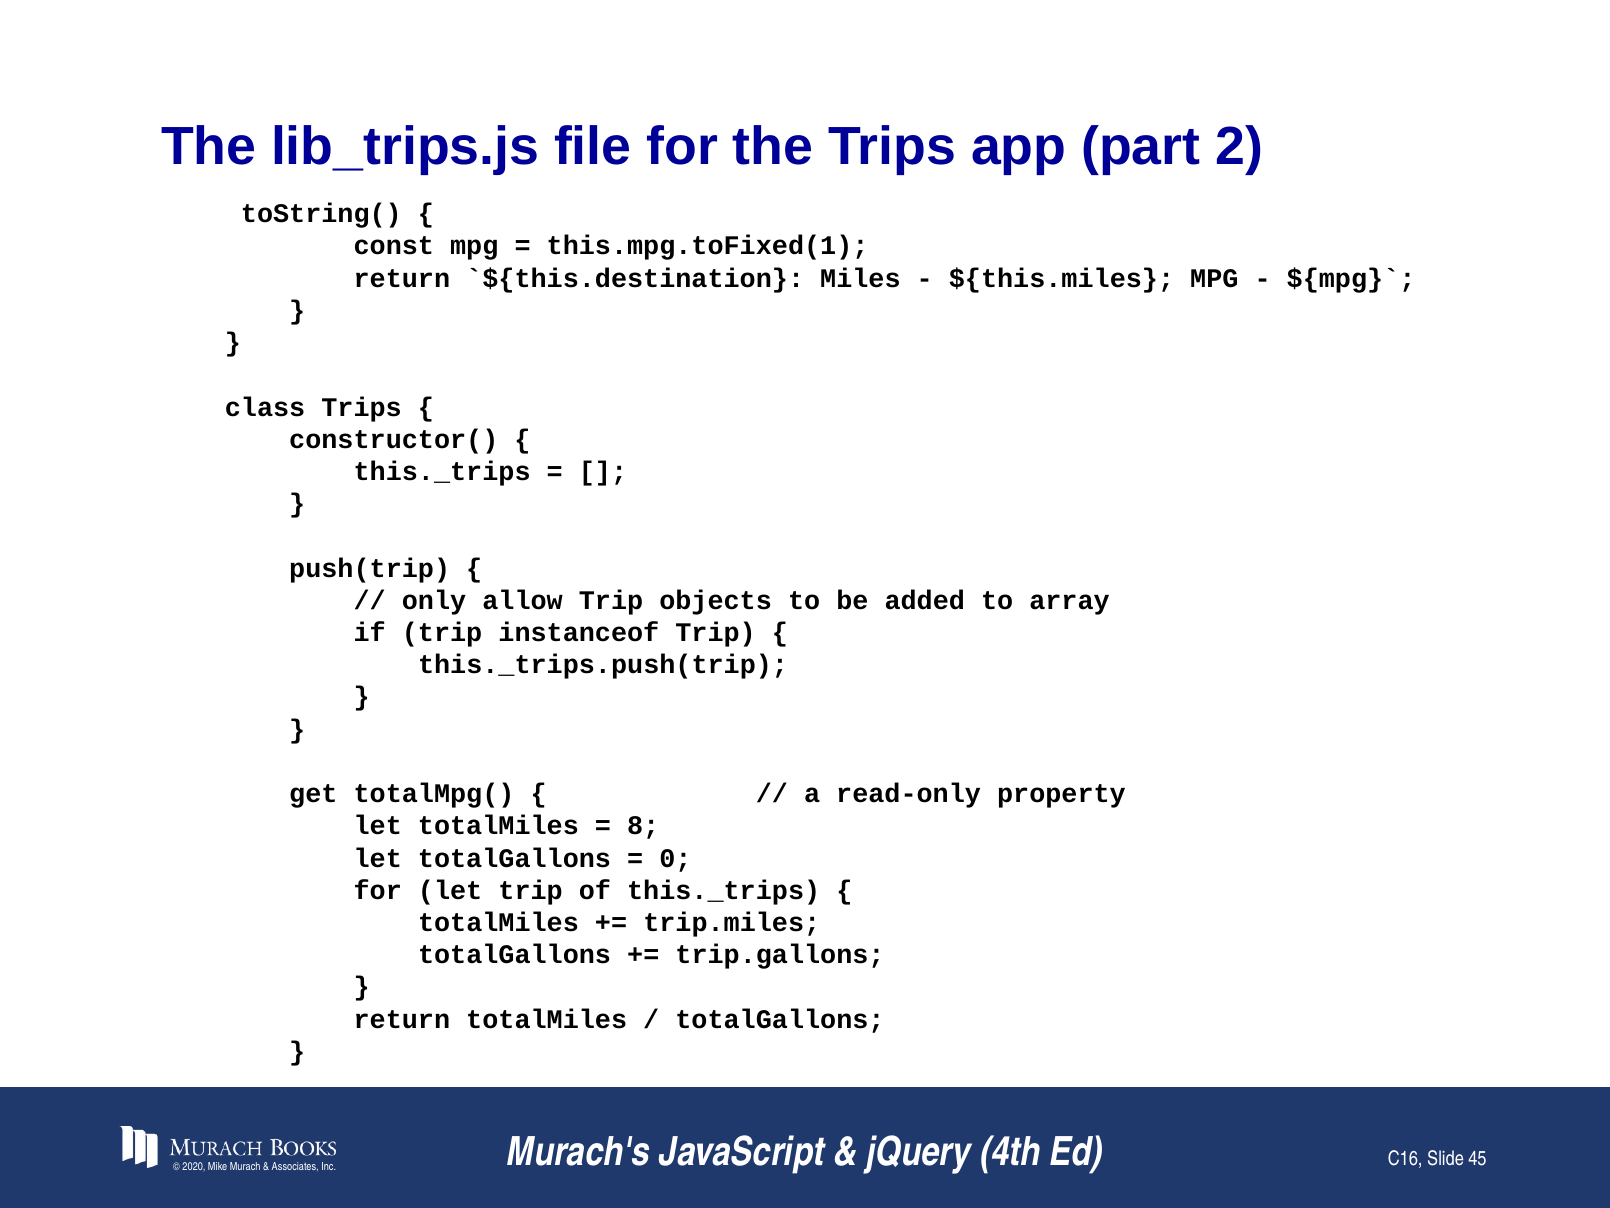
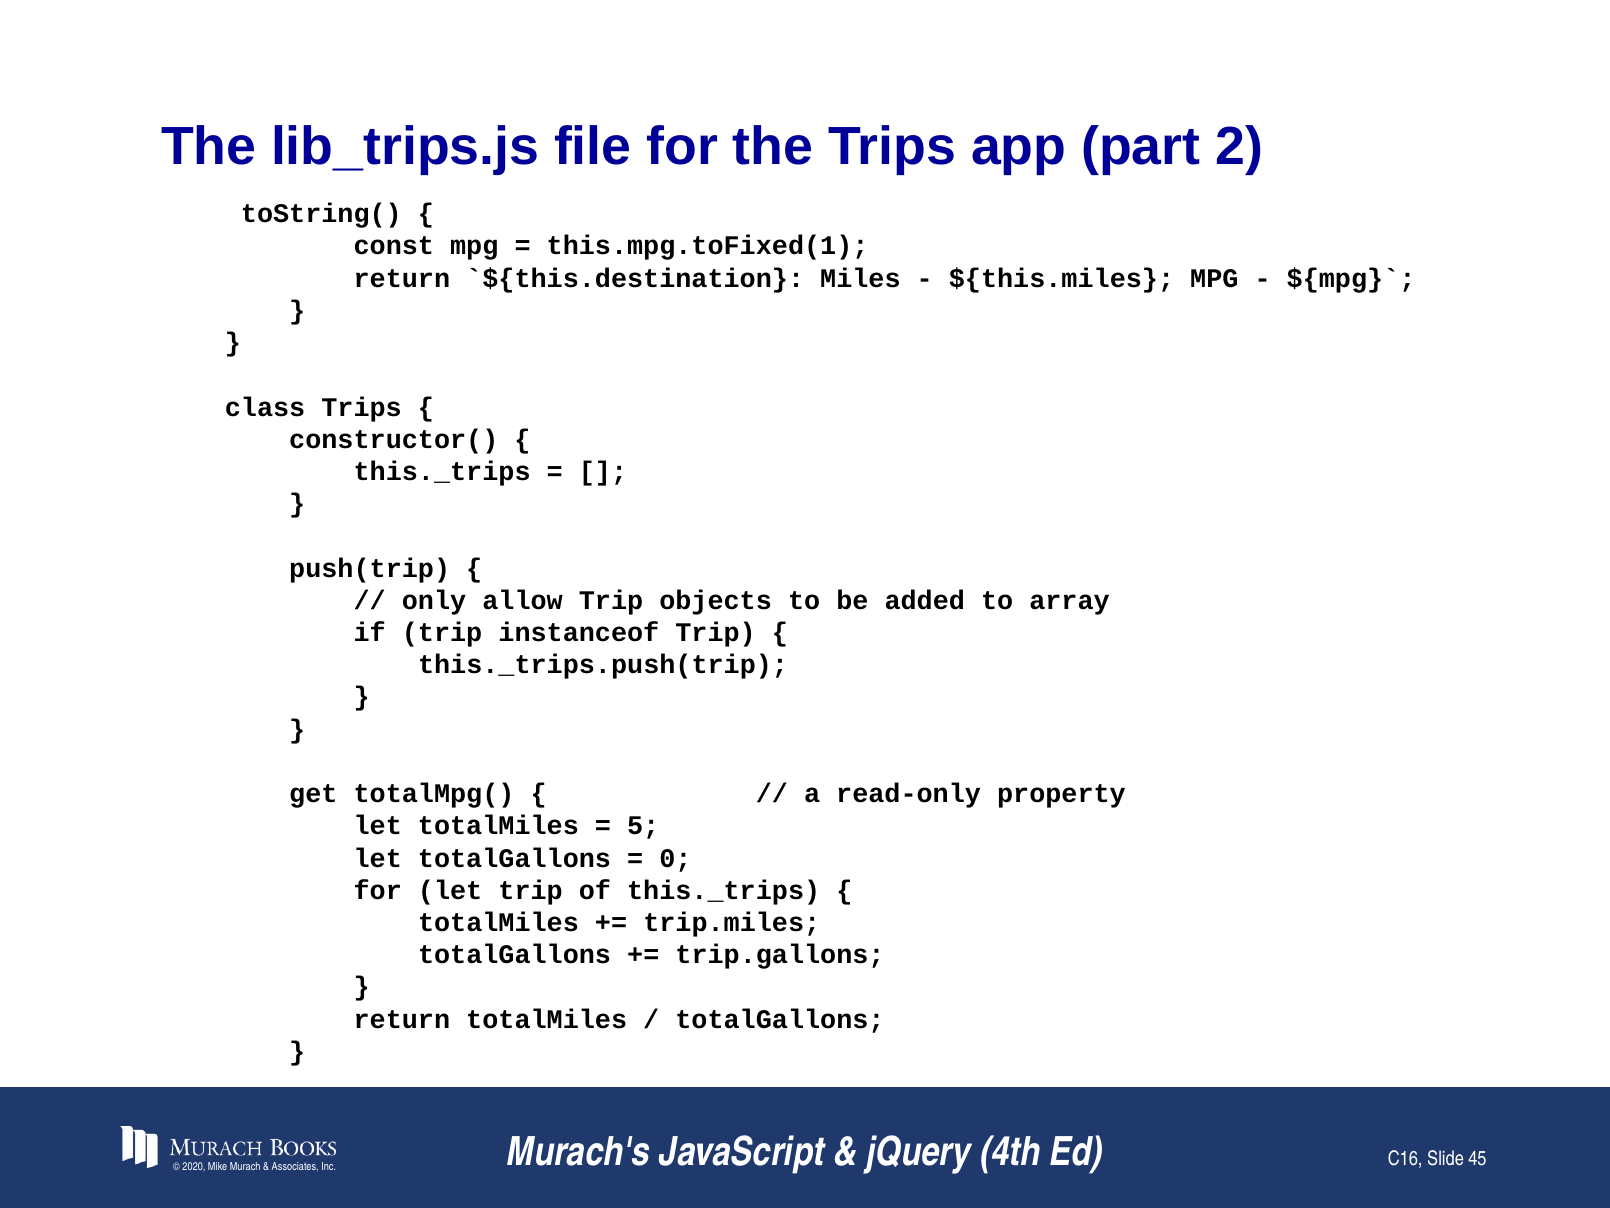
8: 8 -> 5 (643, 826)
